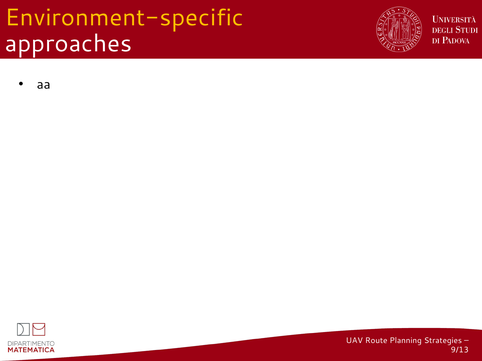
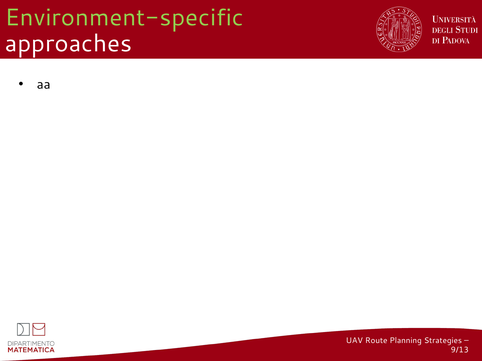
Environment-specific colour: yellow -> light green (124, 18)
